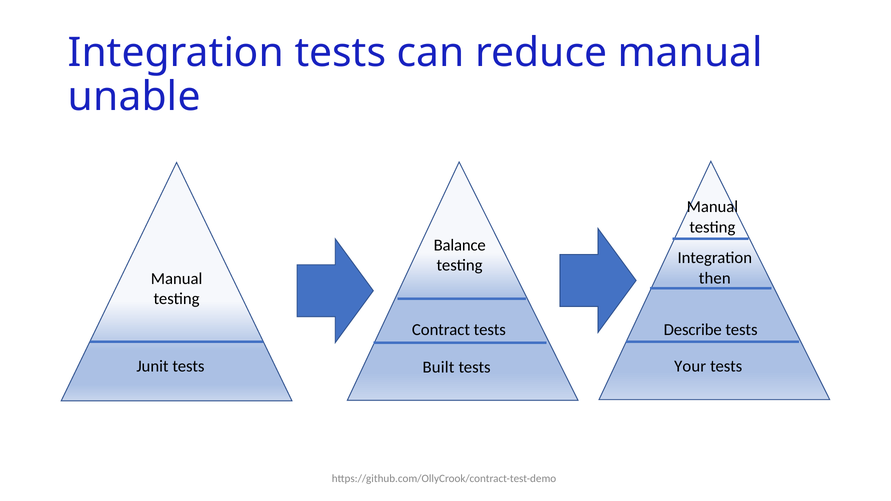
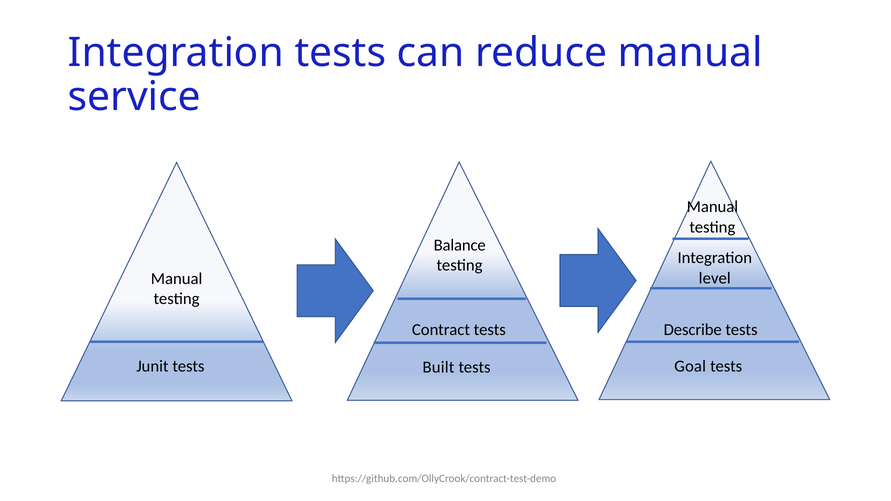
unable: unable -> service (134, 97)
then: then -> level (715, 278)
Your: Your -> Goal (690, 367)
